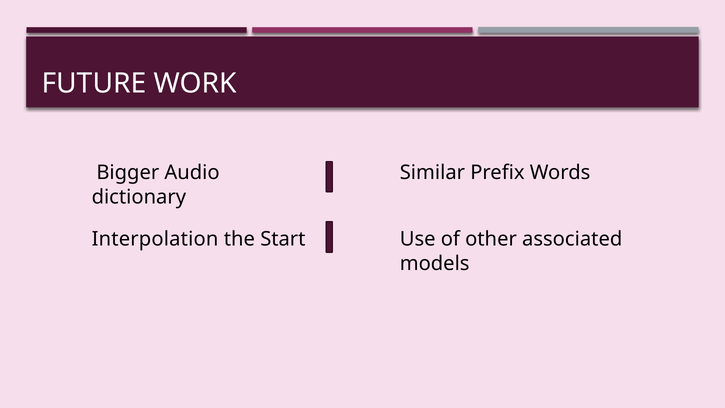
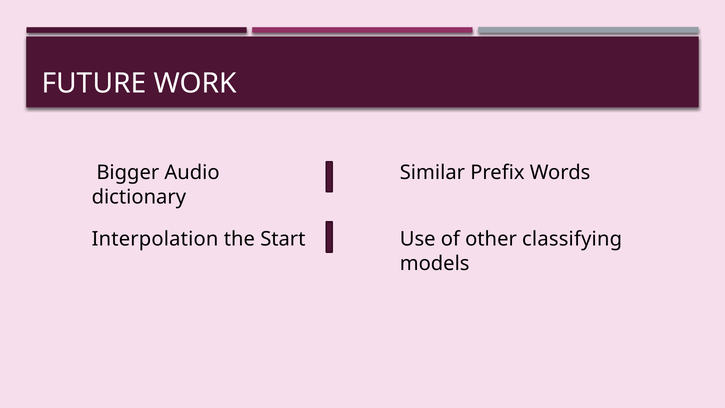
associated: associated -> classifying (572, 239)
